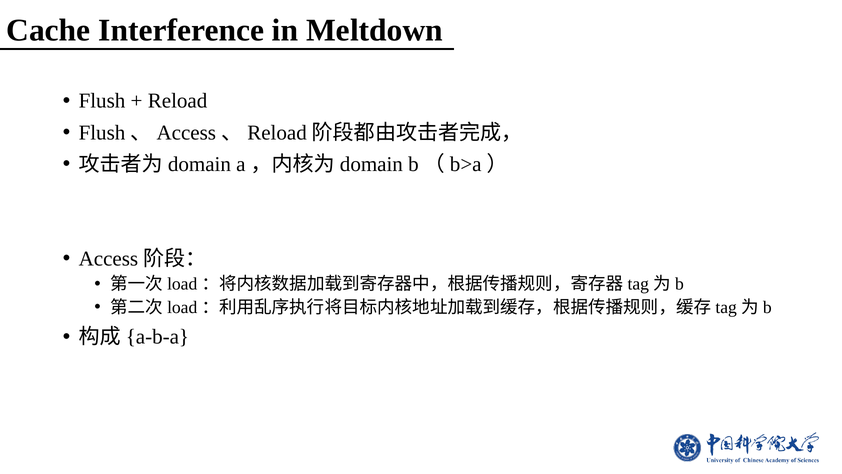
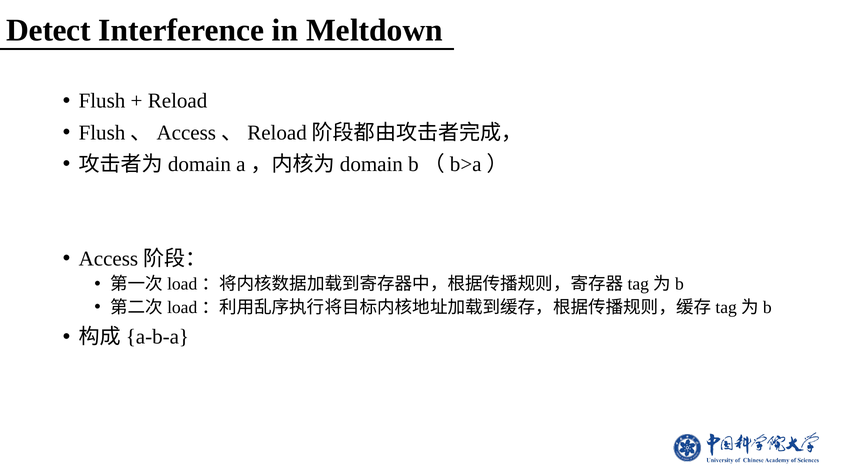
Cache: Cache -> Detect (48, 30)
